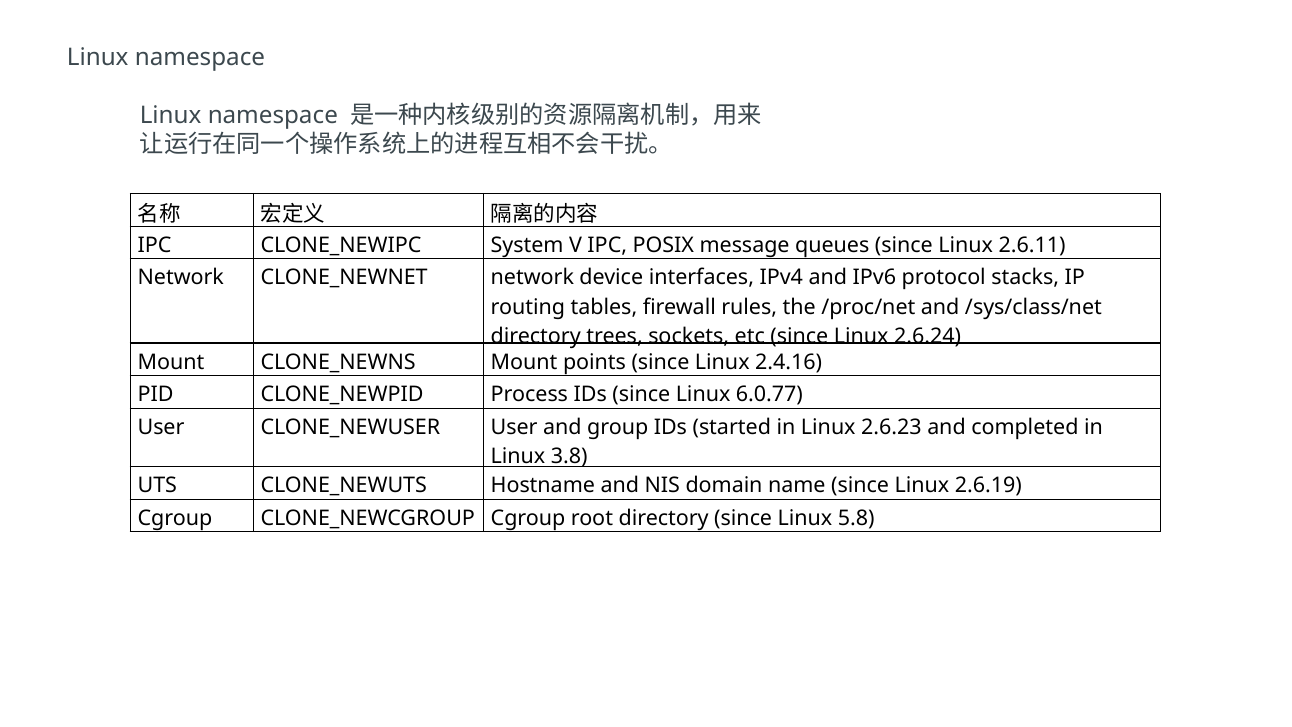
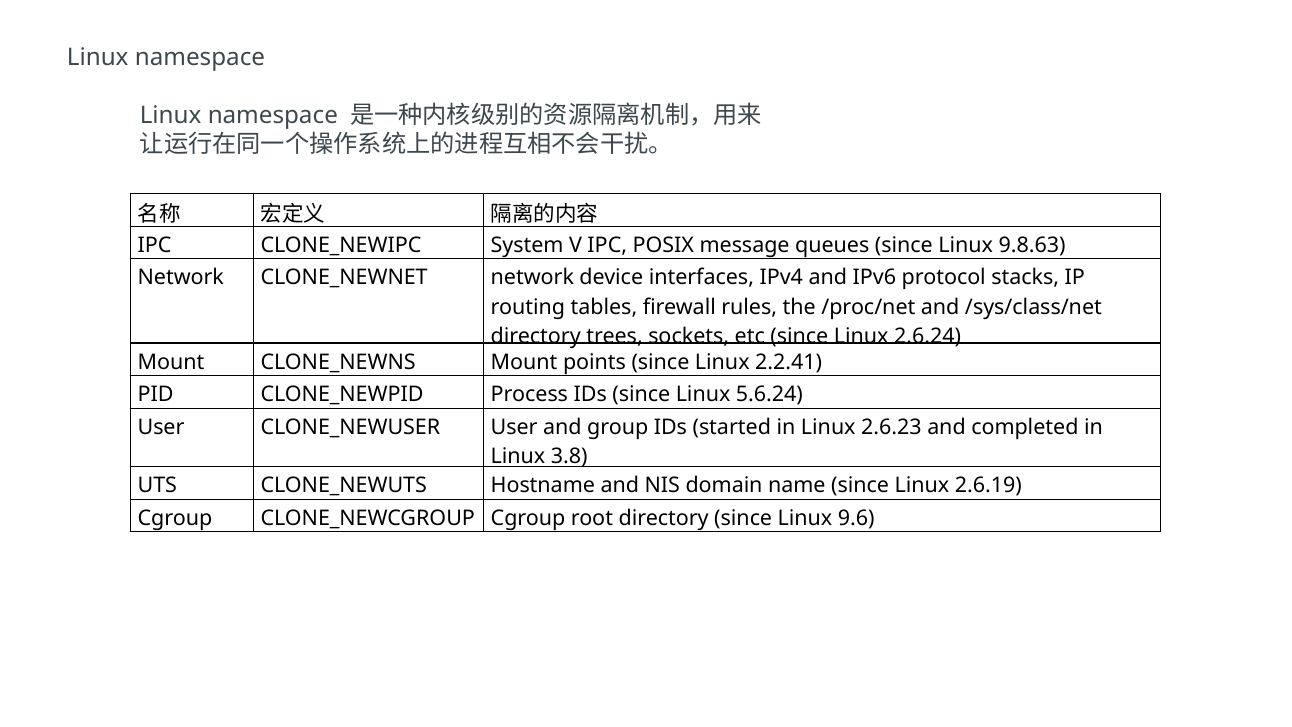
2.6.11: 2.6.11 -> 9.8.63 (1032, 245)
2.4.16: 2.4.16 -> 2.2.41 (789, 362)
6.0.77: 6.0.77 -> 5.6.24 (769, 395)
5.8: 5.8 -> 9.6 (856, 518)
